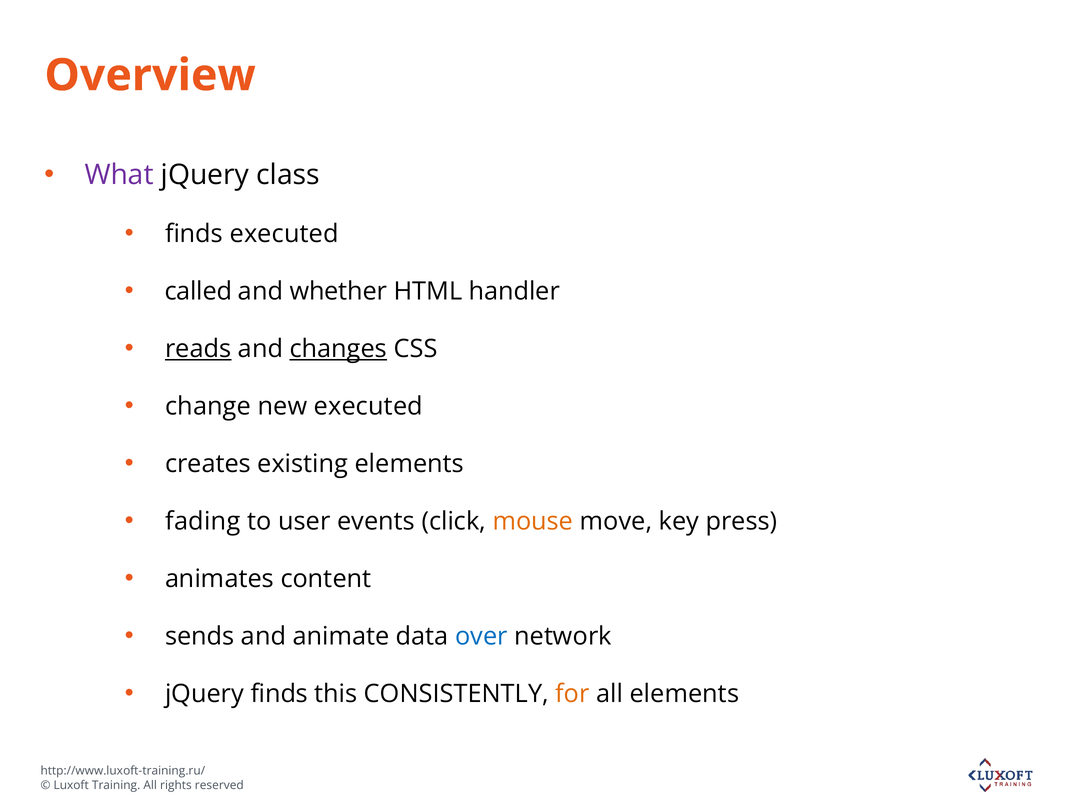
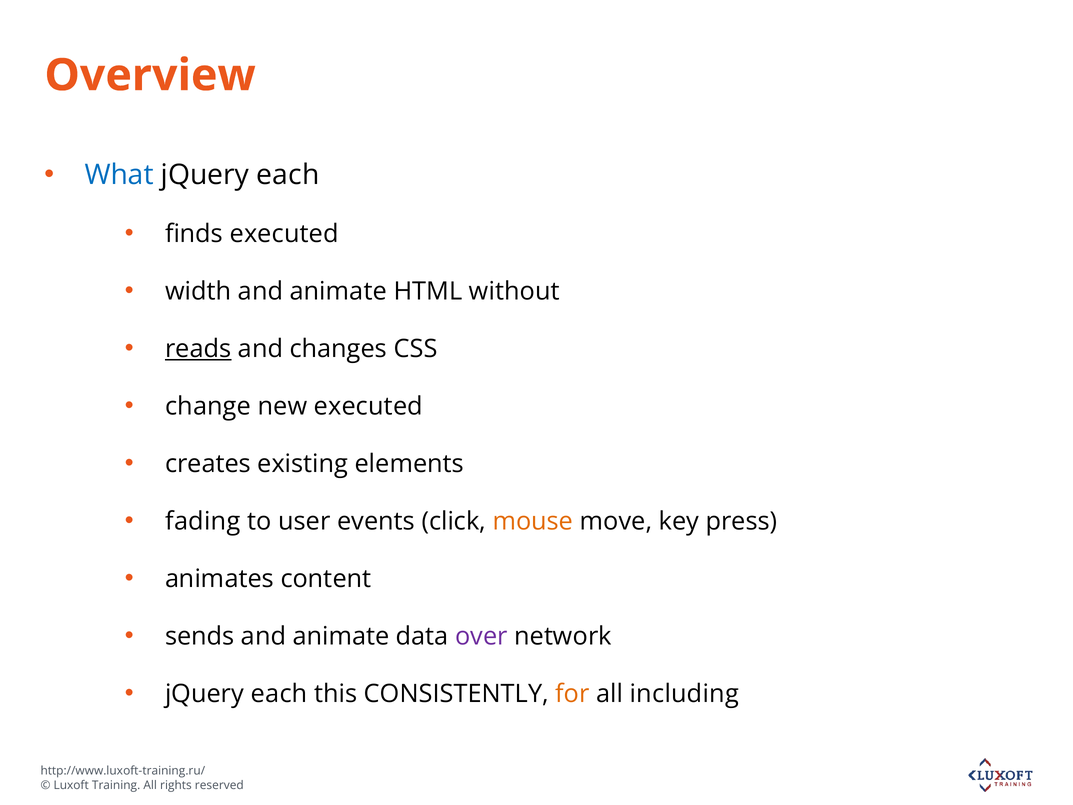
What colour: purple -> blue (119, 175)
class: class -> each (288, 175)
called: called -> width (198, 291)
whether: whether -> animate (338, 291)
handler: handler -> without (514, 291)
changes underline: present -> none (338, 349)
over colour: blue -> purple (481, 636)
finds: finds -> each (279, 694)
all elements: elements -> including (684, 694)
